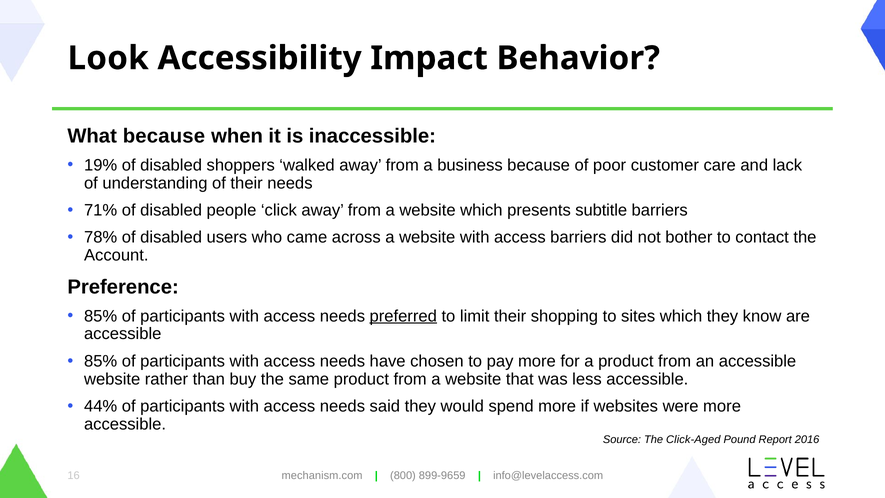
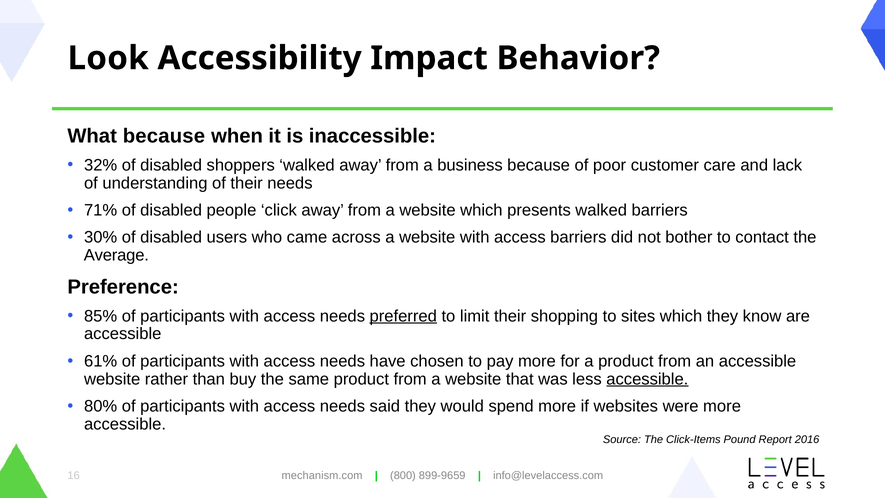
19%: 19% -> 32% (101, 165)
presents subtitle: subtitle -> walked (601, 210)
78%: 78% -> 30% (101, 237)
Account: Account -> Average (116, 255)
85%: 85% -> 61% (101, 361)
accessible underline: none -> present (647, 379)
44%: 44% -> 80% (101, 406)
Click-Aged: Click-Aged -> Click-Items (693, 439)
